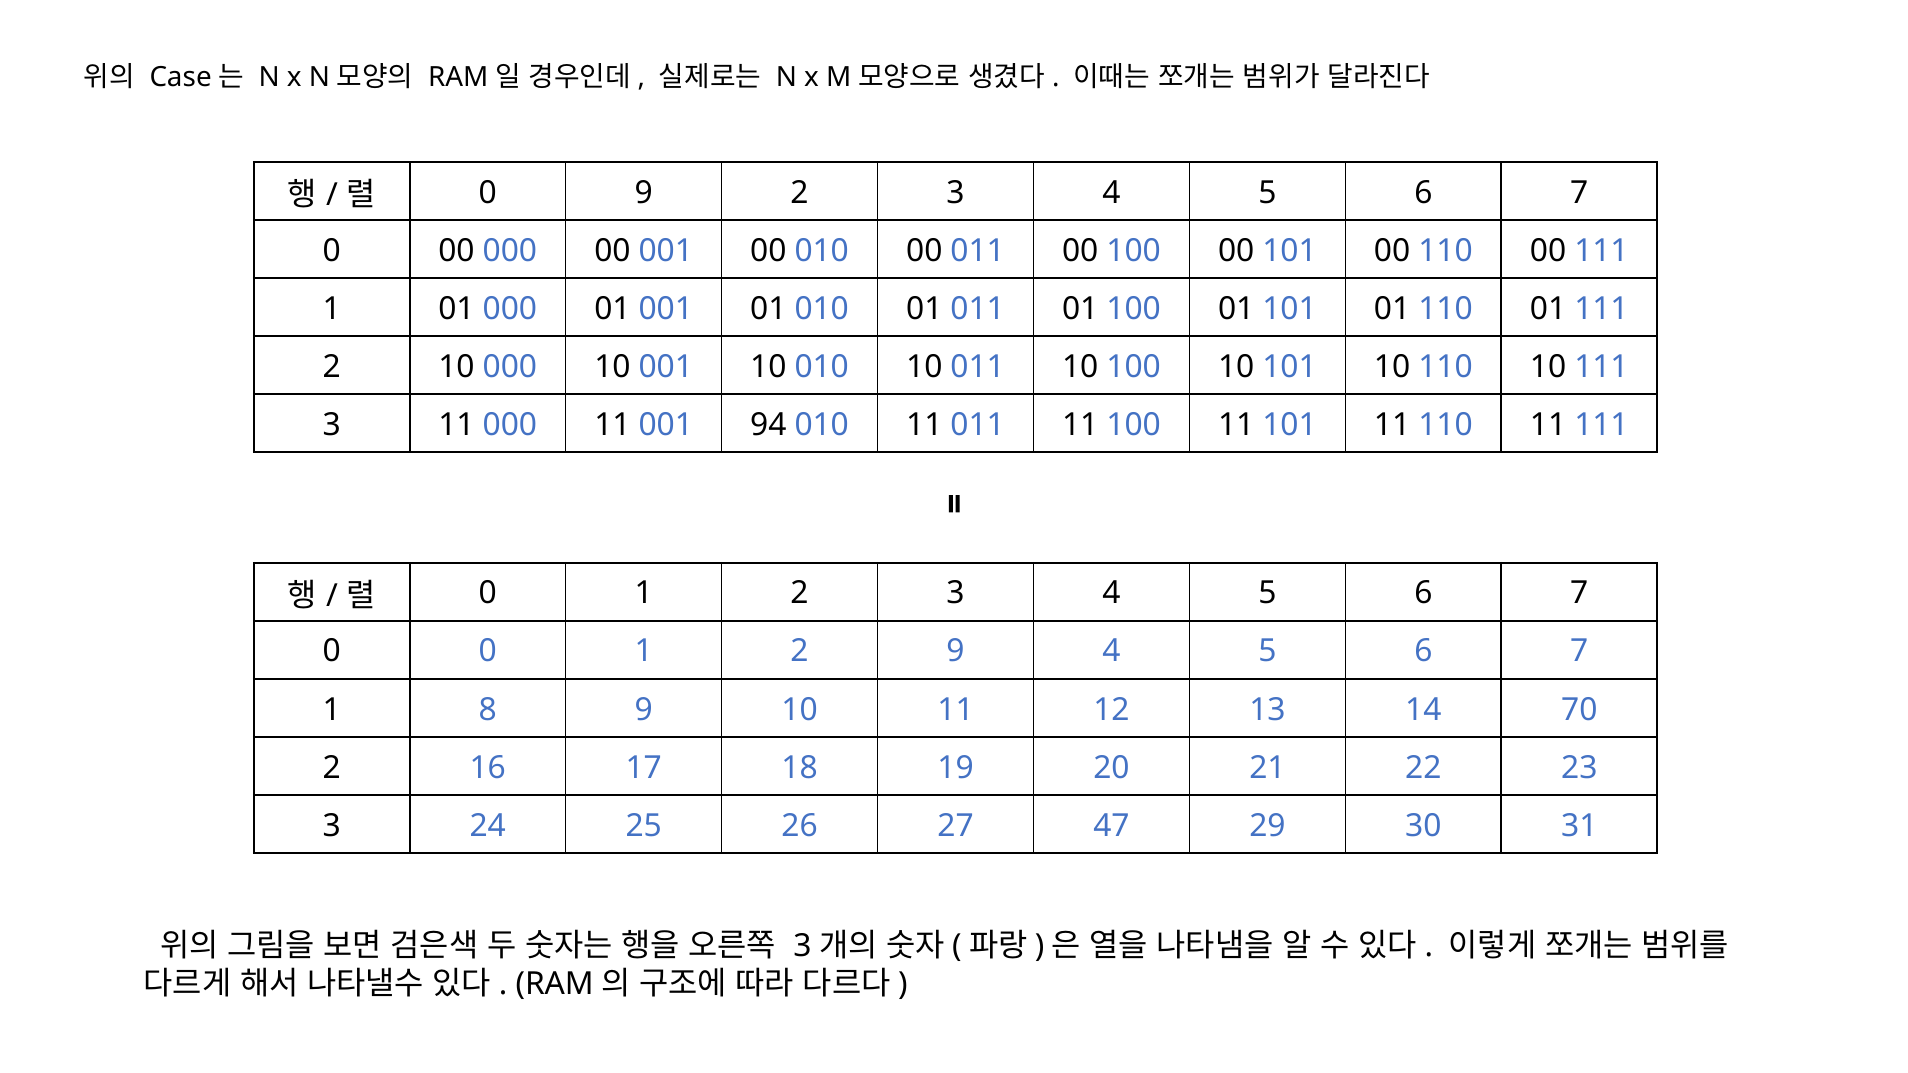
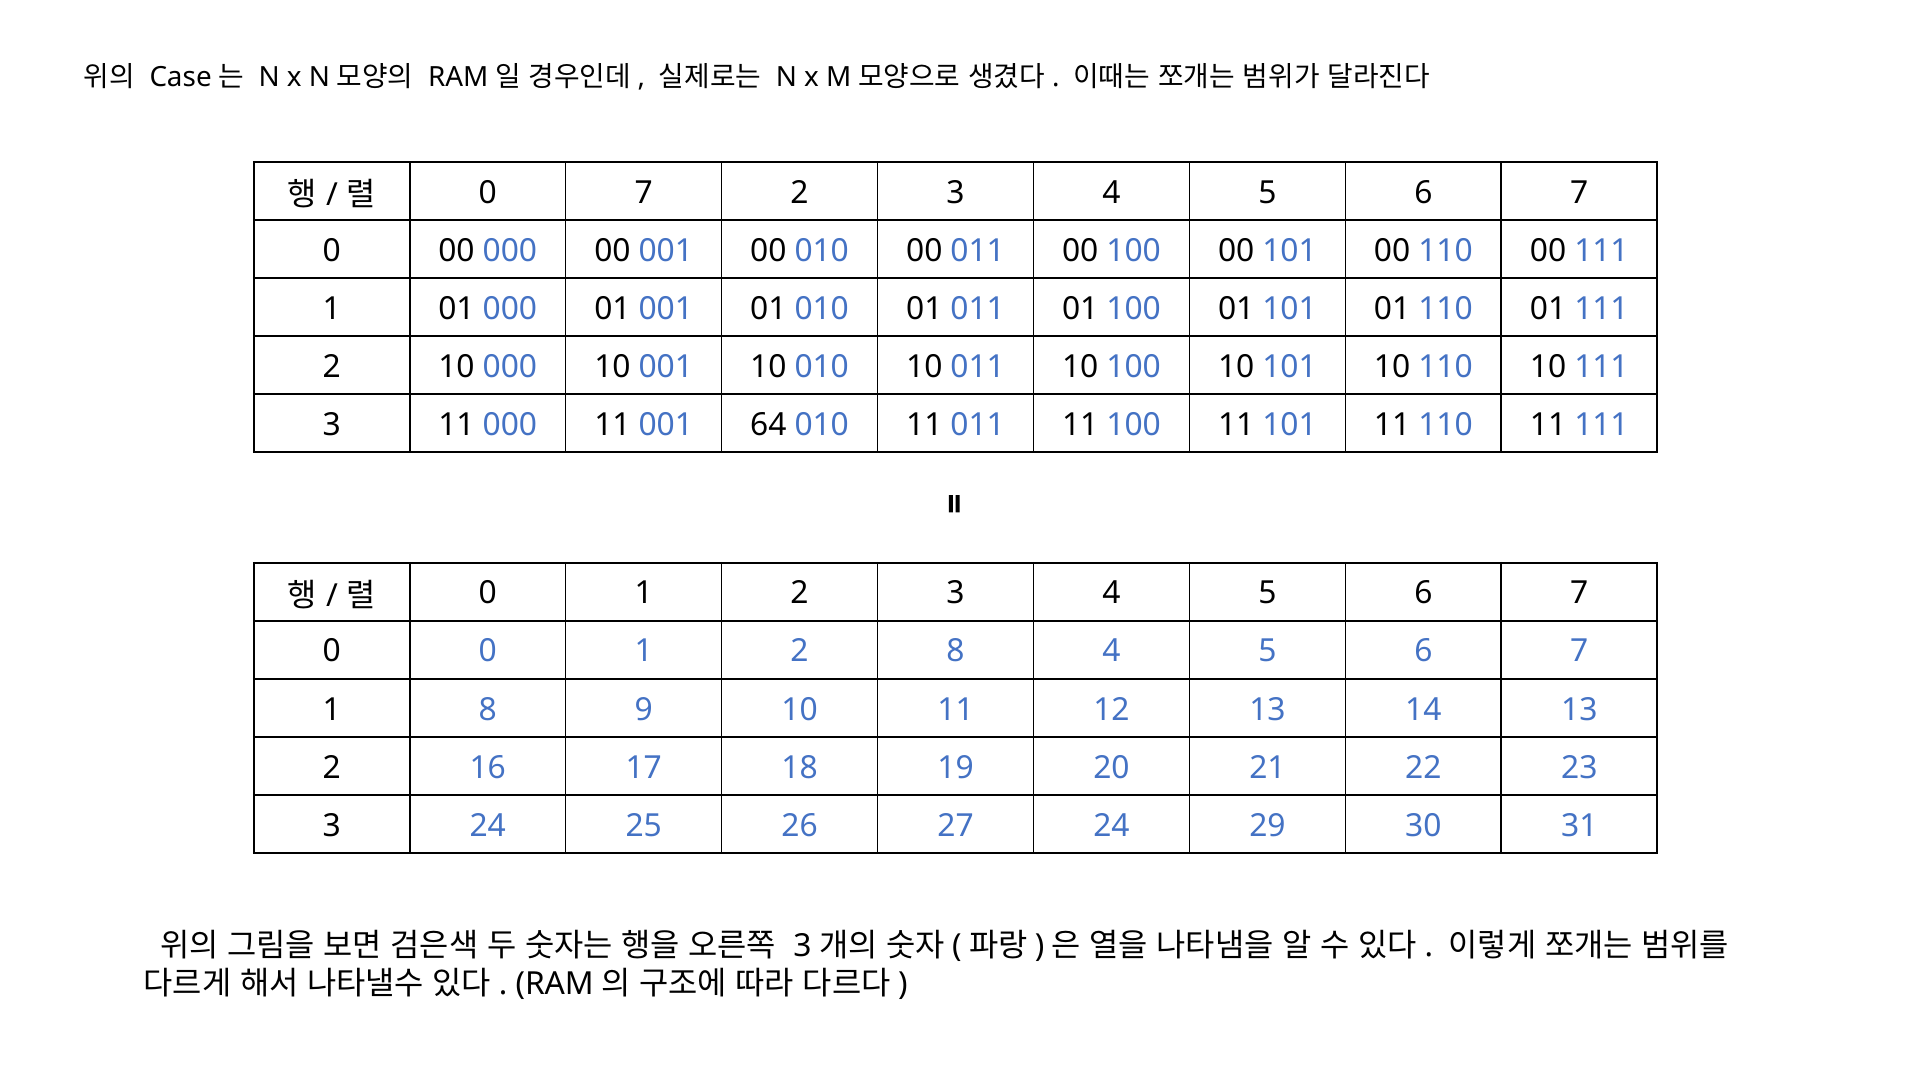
0 9: 9 -> 7 (644, 193)
94: 94 -> 64 (768, 425)
2 9: 9 -> 8 (956, 652)
14 70: 70 -> 13 (1579, 710)
27 47: 47 -> 24 (1112, 826)
